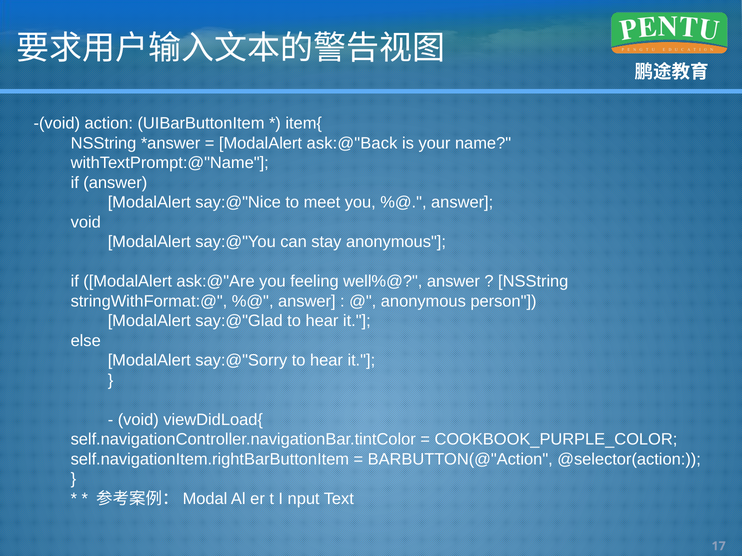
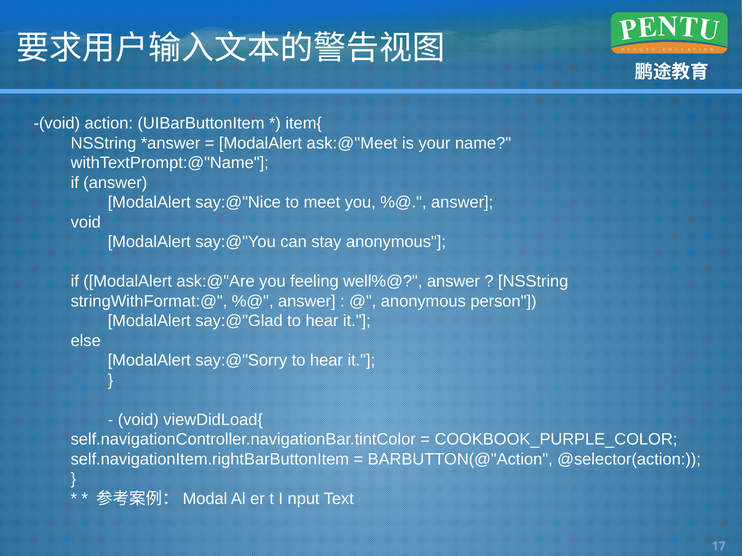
ask:@"Back: ask:@"Back -> ask:@"Meet (352, 143)
